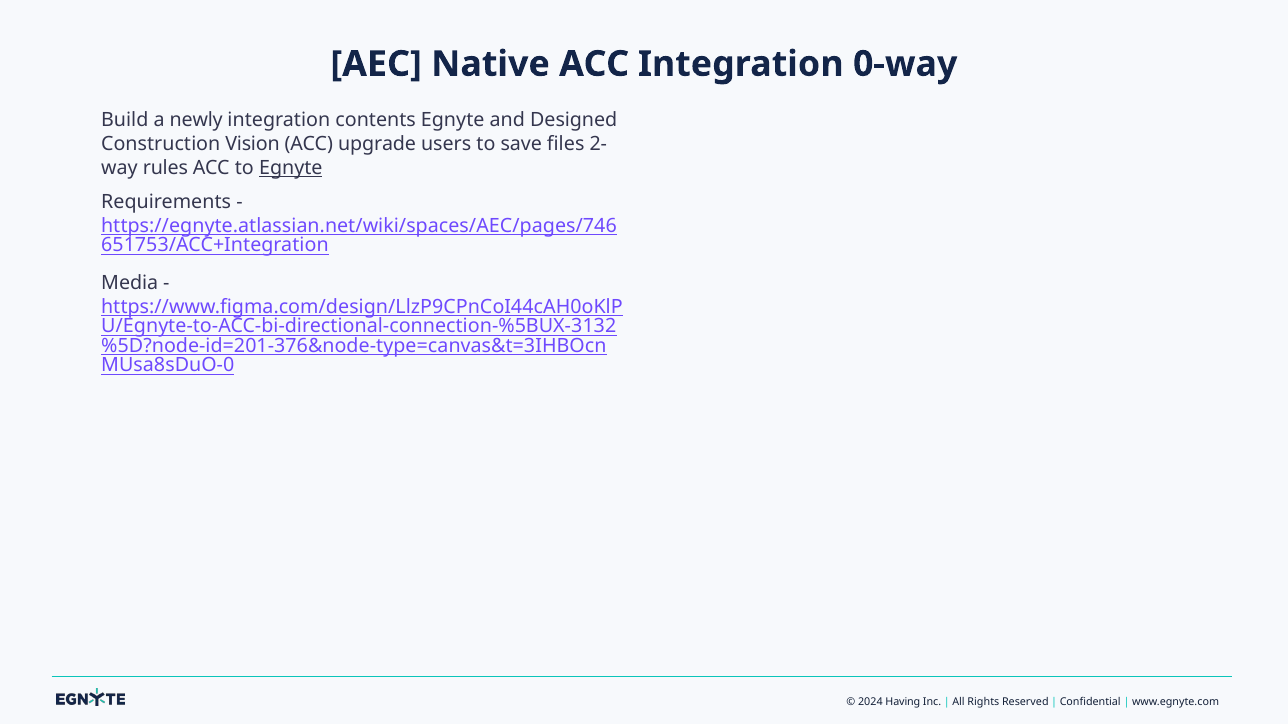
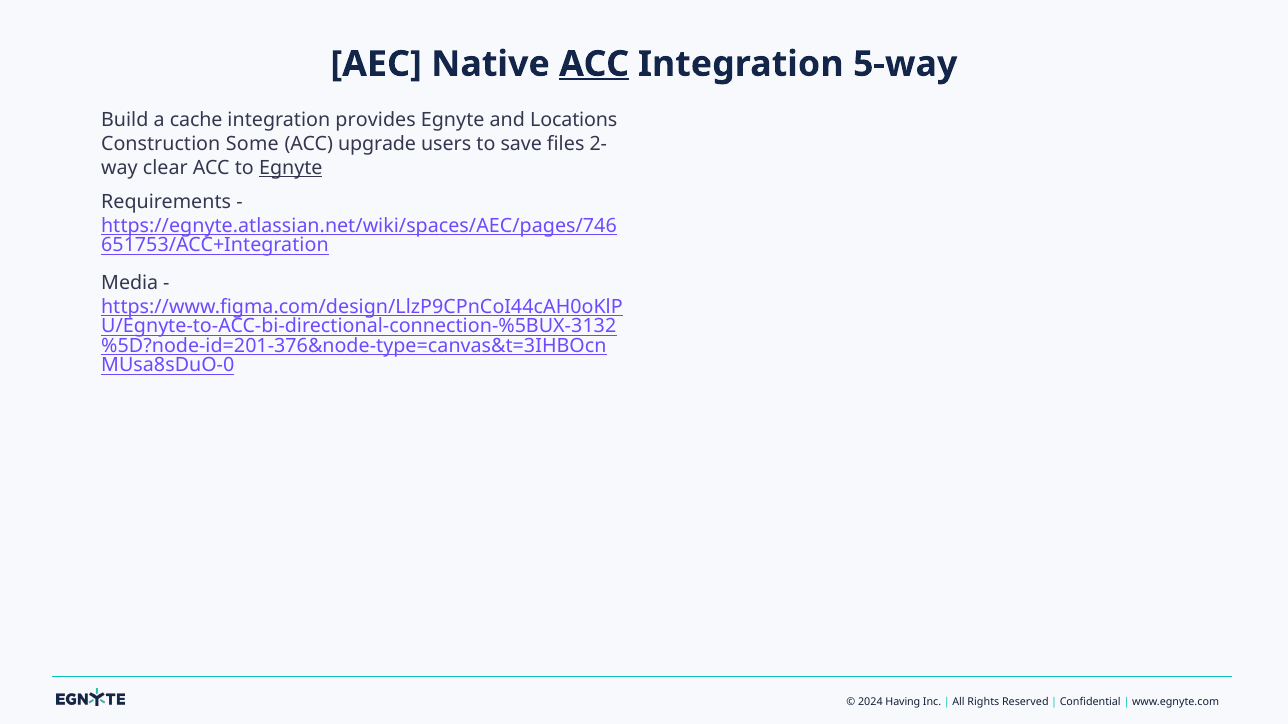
ACC underline: none -> present (594, 64)
0-way: 0-way -> 5-way (905, 64)
newly: newly -> cache (196, 121)
contents: contents -> provides (376, 121)
Designed: Designed -> Locations (574, 121)
Vision: Vision -> Some (252, 144)
rules: rules -> clear (165, 168)
